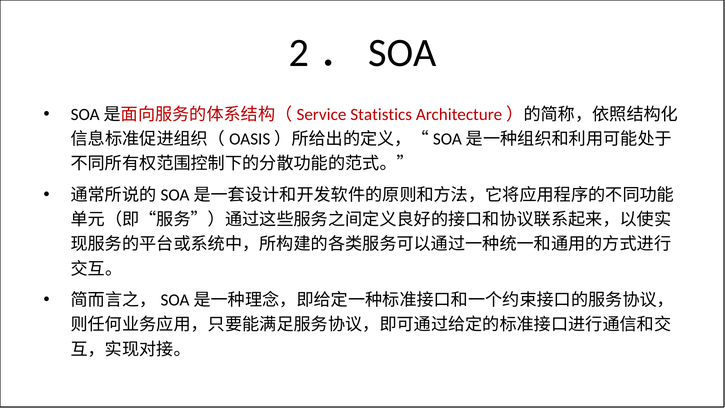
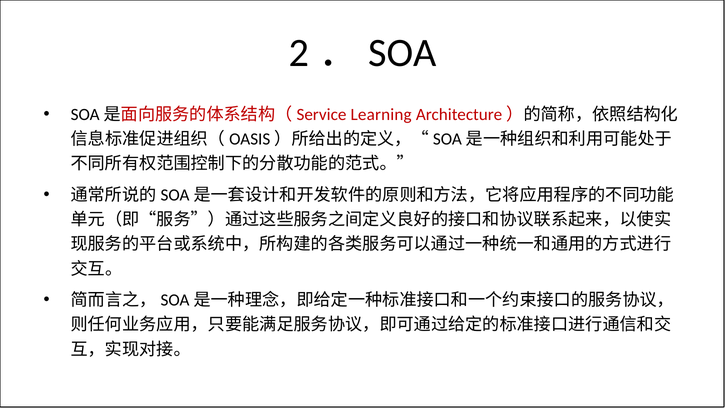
Statistics: Statistics -> Learning (381, 114)
